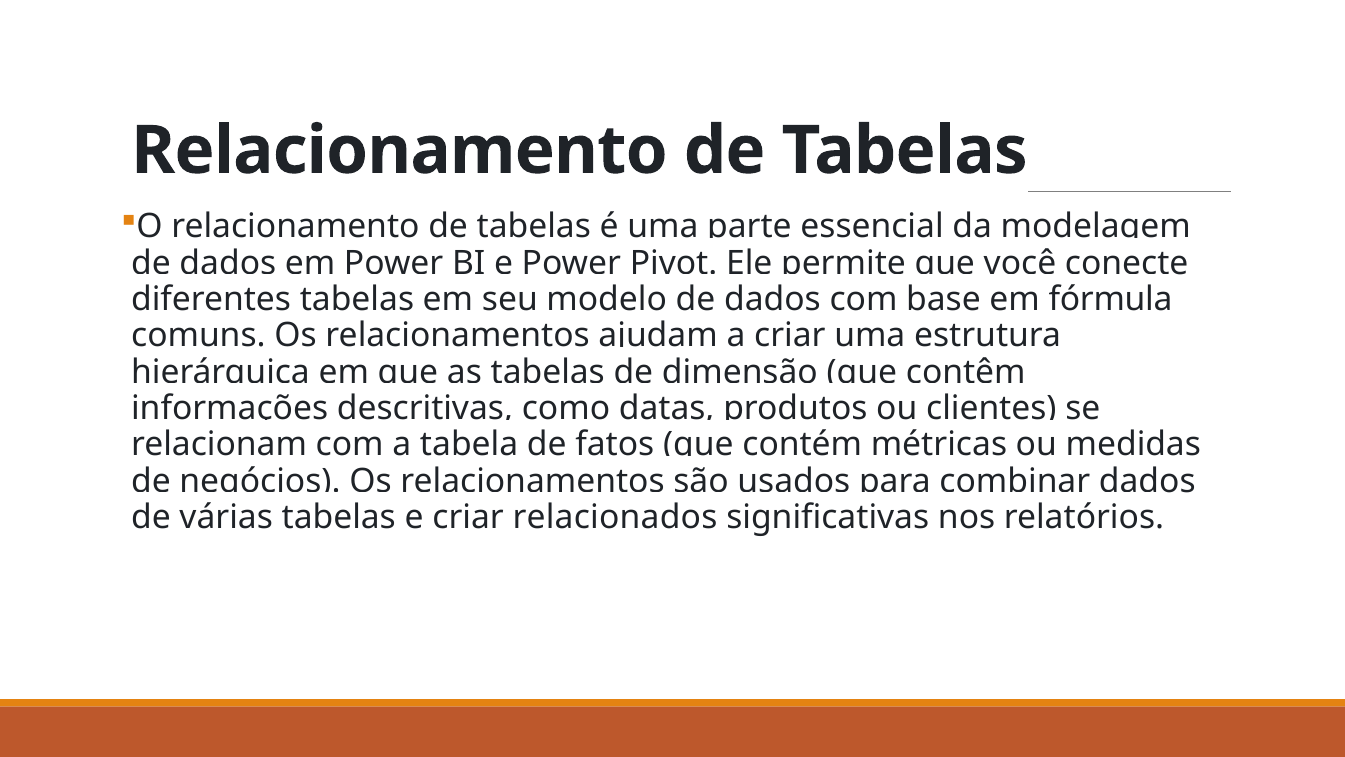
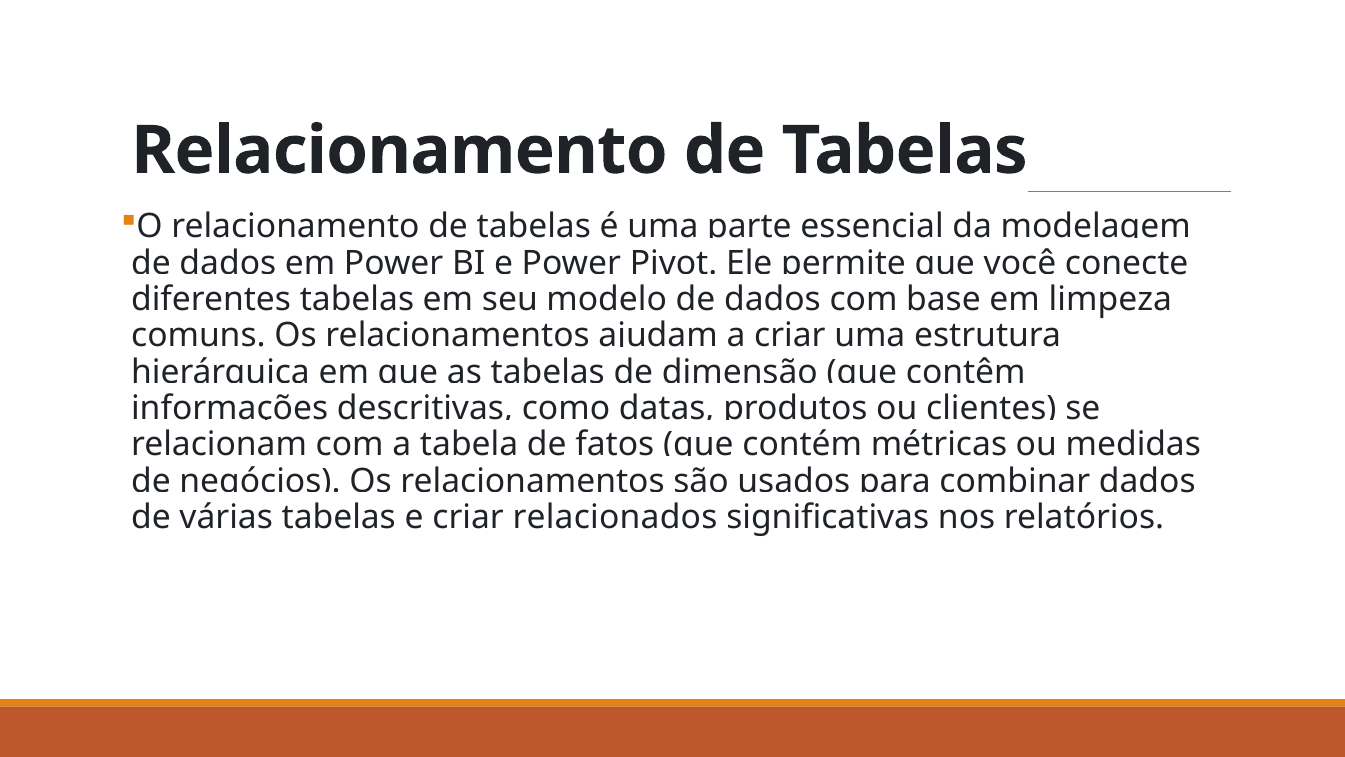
fórmula: fórmula -> limpeza (1110, 299)
